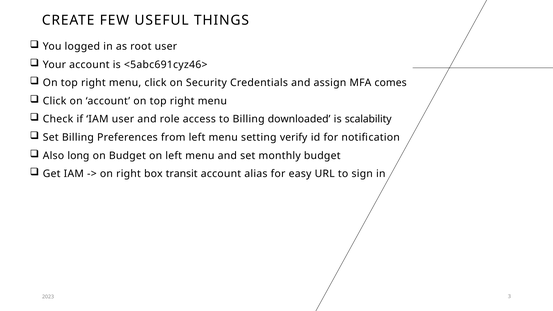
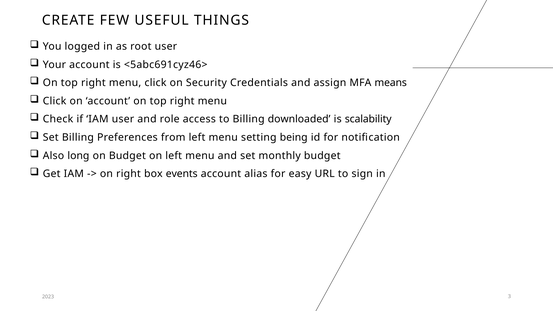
comes: comes -> means (391, 83)
verify: verify -> being (294, 137)
transit: transit -> events (182, 174)
